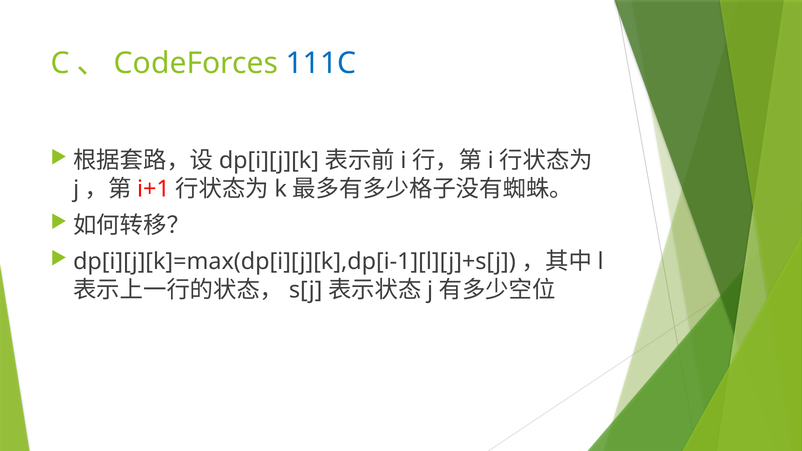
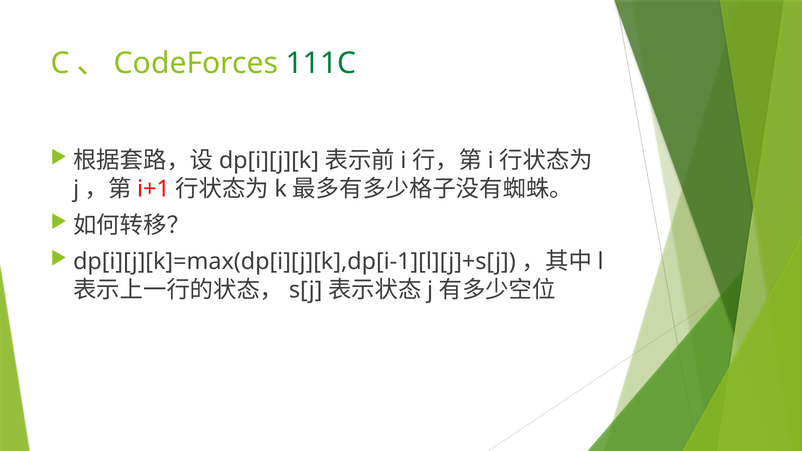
111C colour: blue -> green (321, 63)
